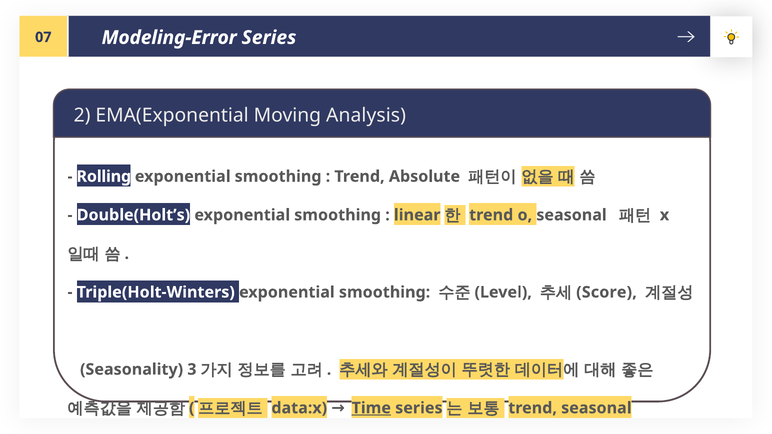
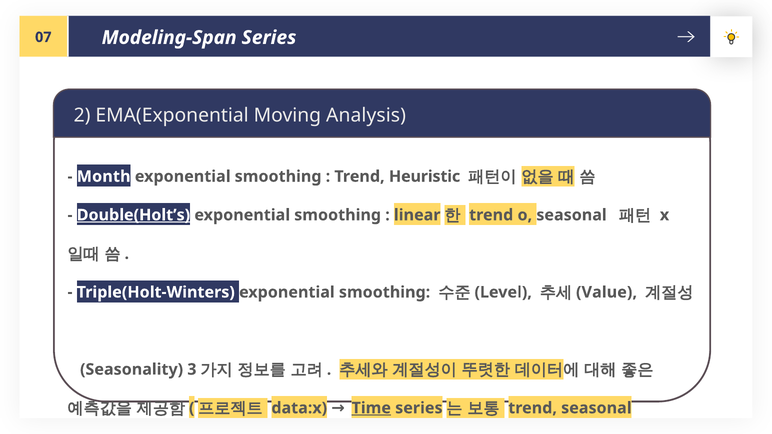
Modeling-Error: Modeling-Error -> Modeling-Span (169, 38)
Rolling: Rolling -> Month (104, 177)
Absolute: Absolute -> Heuristic (425, 177)
Double(Holt’s underline: none -> present (133, 215)
Score: Score -> Value (607, 292)
